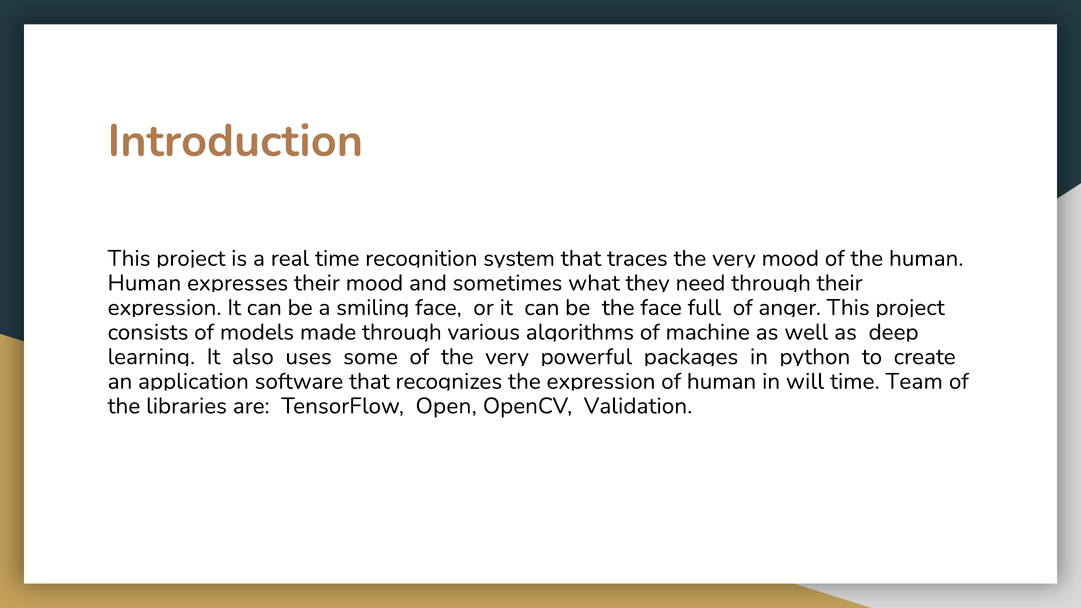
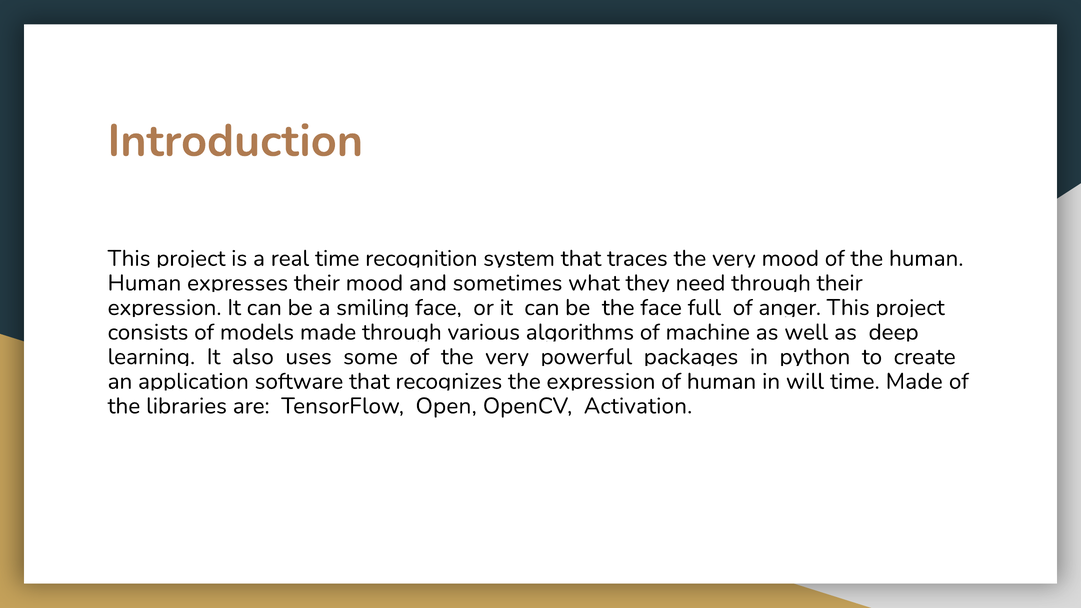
time Team: Team -> Made (914, 381)
Validation: Validation -> Activation (638, 406)
